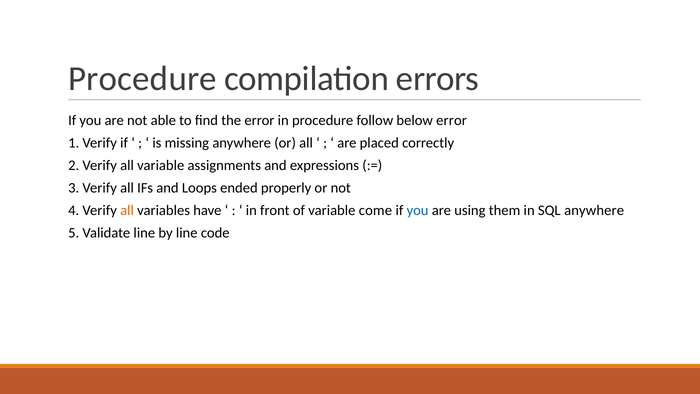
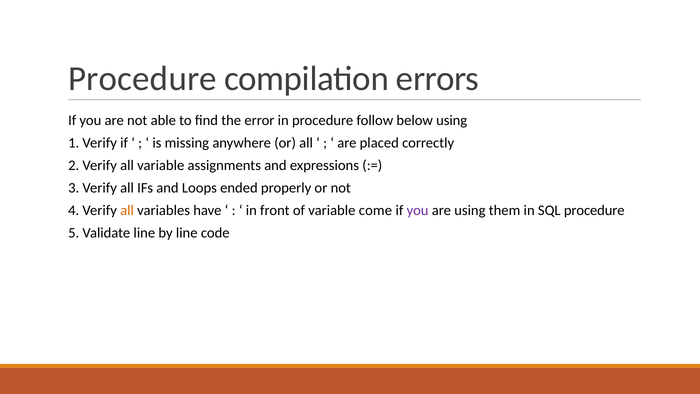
below error: error -> using (452, 120)
you colour: blue -> purple (418, 210)
SQL anywhere: anywhere -> procedure (594, 210)
